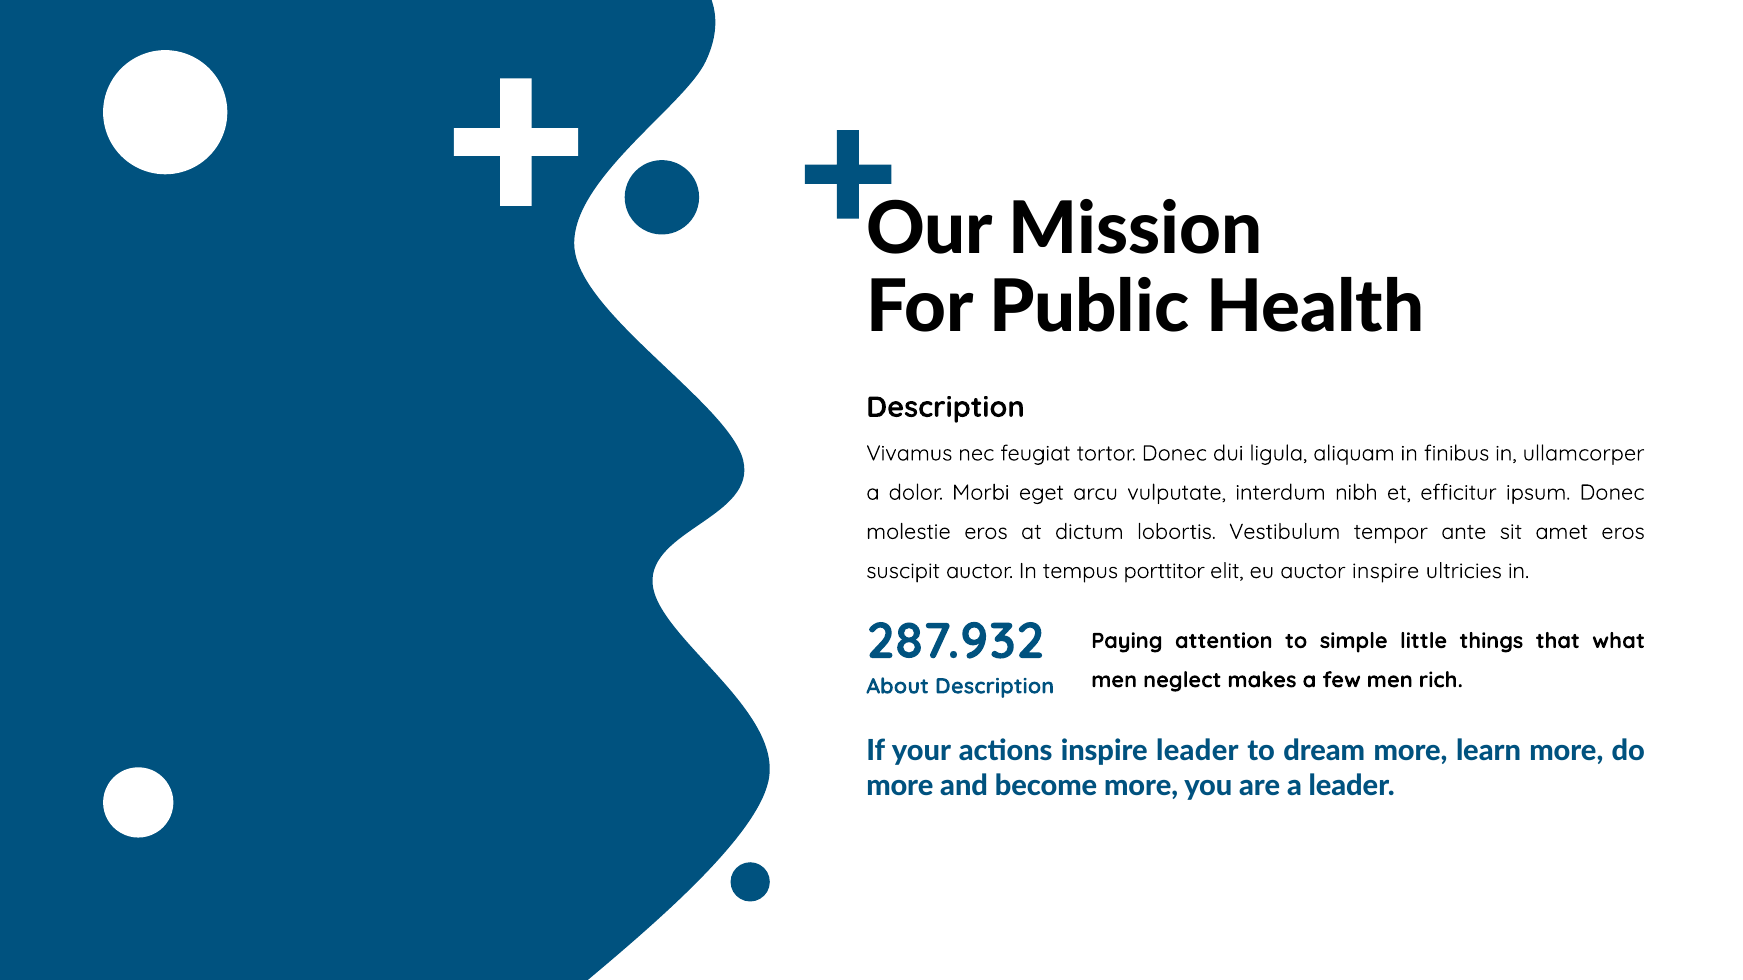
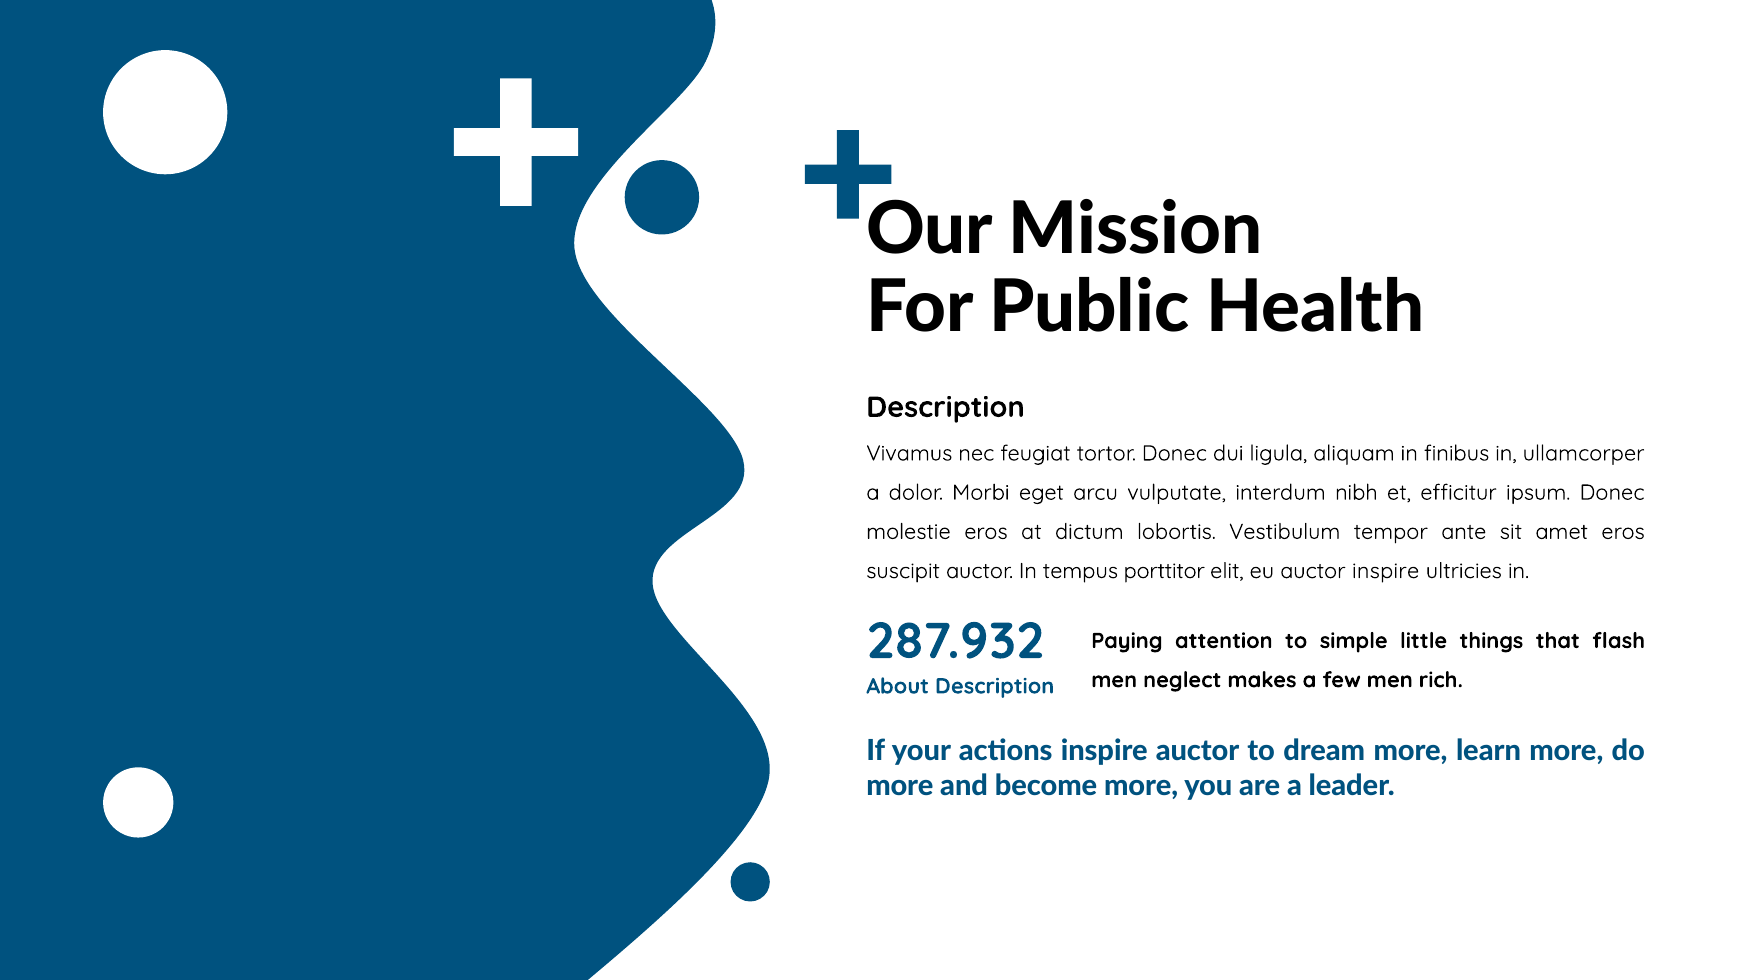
what: what -> flash (1619, 641)
inspire leader: leader -> auctor (1198, 752)
